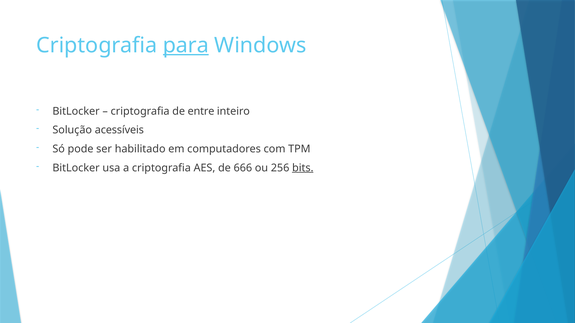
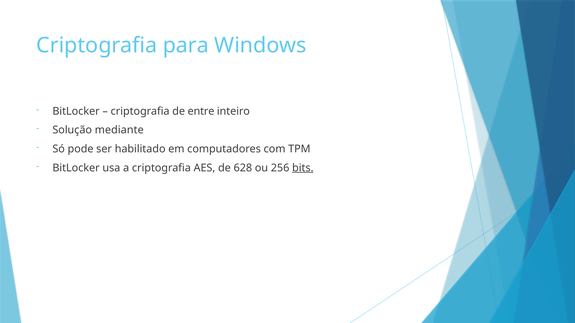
para underline: present -> none (186, 45)
acessíveis: acessíveis -> mediante (119, 130)
666: 666 -> 628 (243, 168)
